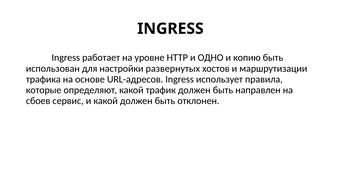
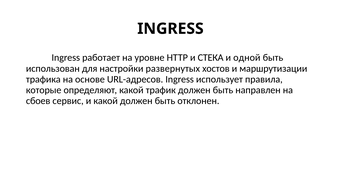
ОДНО: ОДНО -> СТЕКА (211, 58)
копию: копию -> одной (247, 58)
